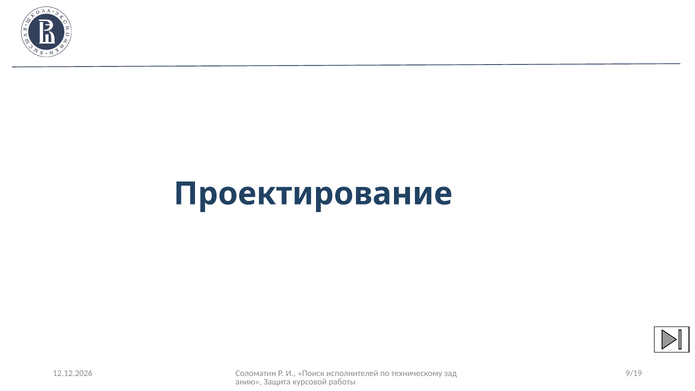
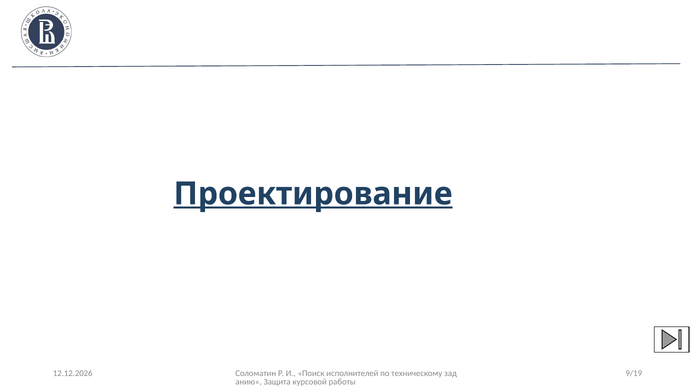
Проектирование underline: none -> present (313, 194)
